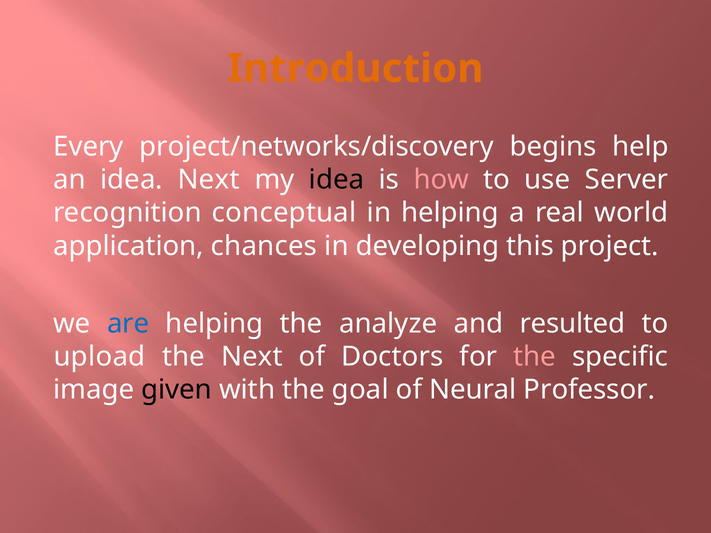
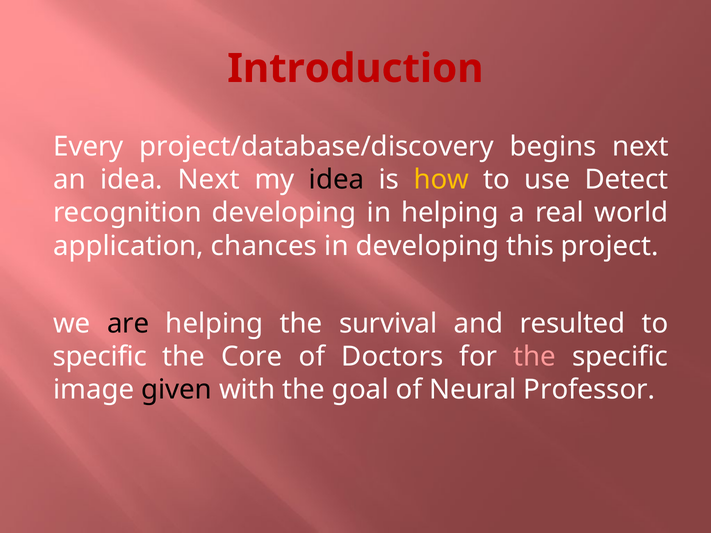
Introduction colour: orange -> red (355, 69)
project/networks/discovery: project/networks/discovery -> project/database/discovery (317, 146)
begins help: help -> next (641, 146)
how colour: pink -> yellow (441, 180)
Server: Server -> Detect (627, 180)
recognition conceptual: conceptual -> developing (284, 213)
are colour: blue -> black (128, 324)
analyze: analyze -> survival (388, 324)
upload: upload -> specific (100, 357)
the Next: Next -> Core (252, 357)
